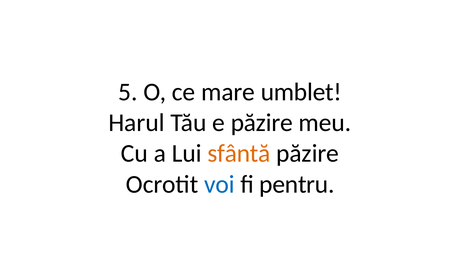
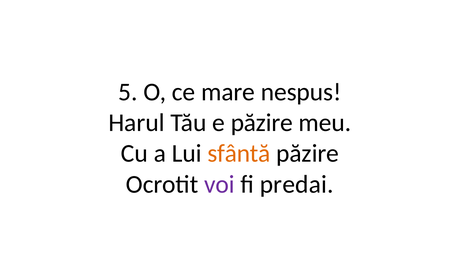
umblet: umblet -> nespus (301, 92)
voi colour: blue -> purple (219, 184)
pentru: pentru -> predai (297, 184)
